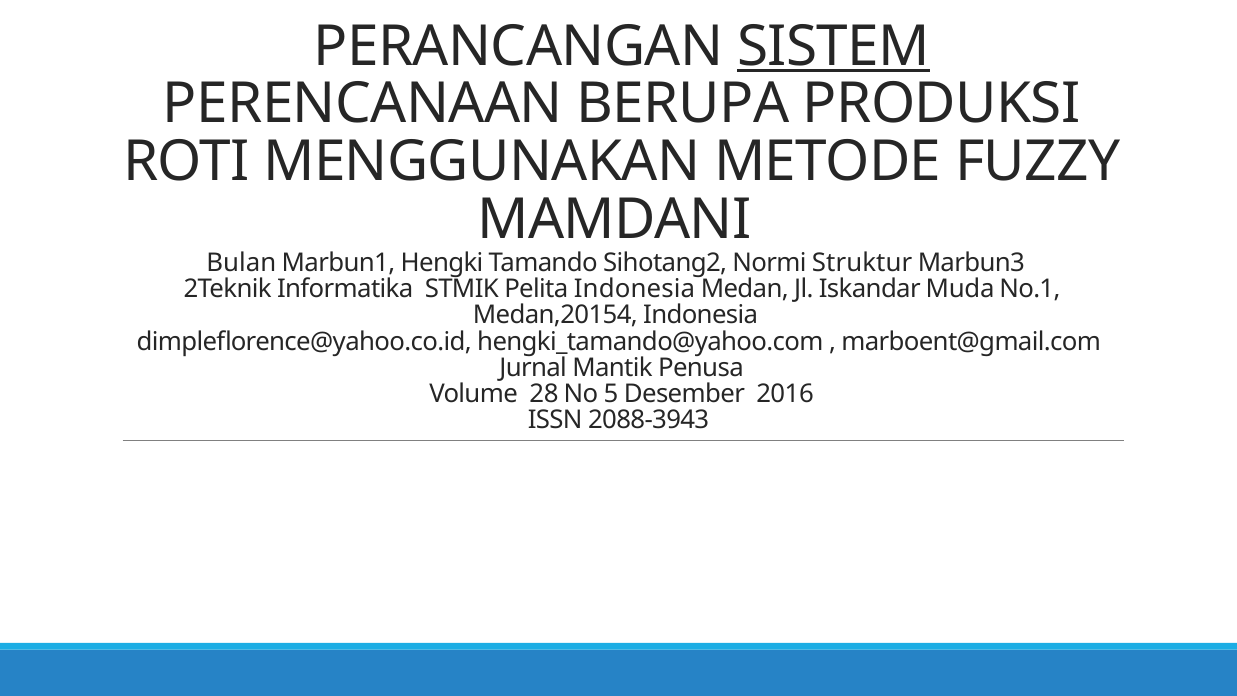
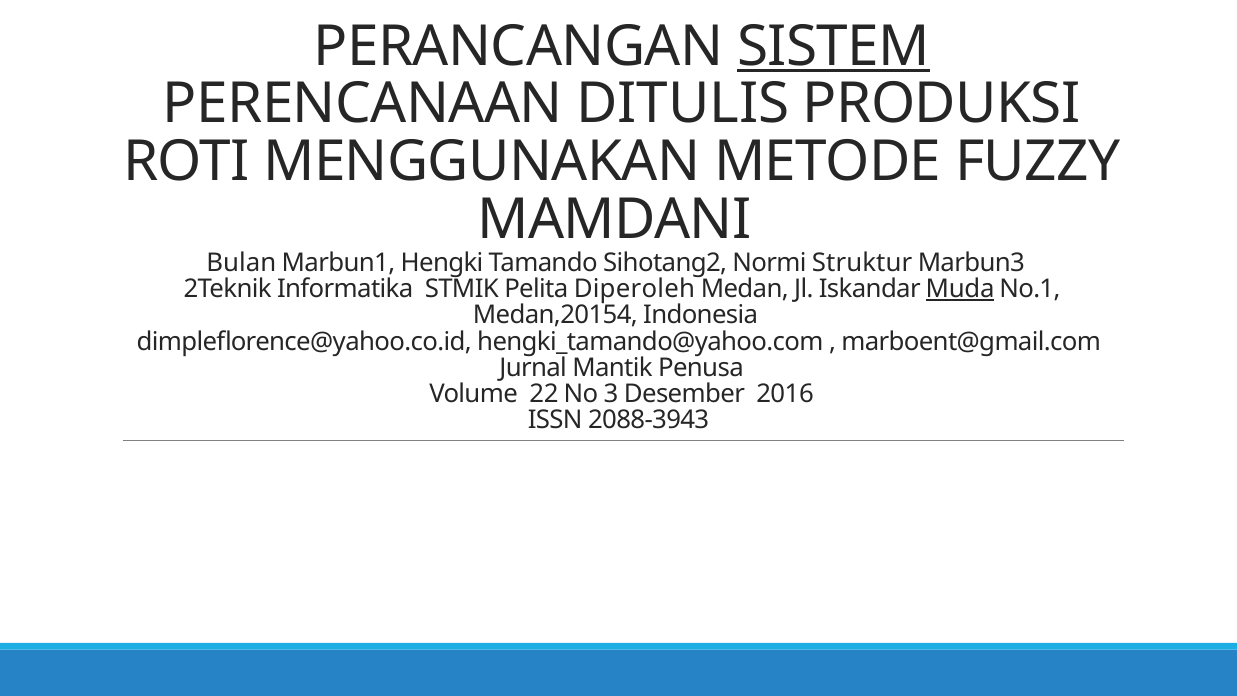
BERUPA: BERUPA -> DITULIS (683, 104)
Pelita Indonesia: Indonesia -> Diperoleh (634, 289)
Muda underline: none -> present (960, 289)
28: 28 -> 22 (544, 394)
5: 5 -> 3 (611, 394)
